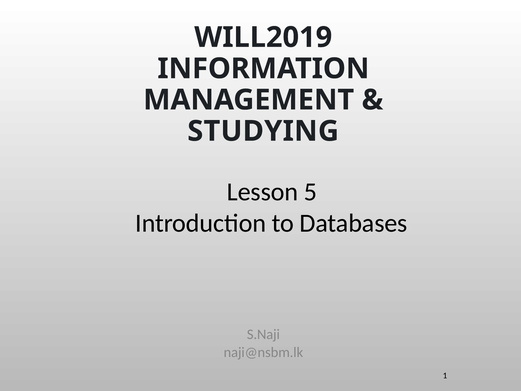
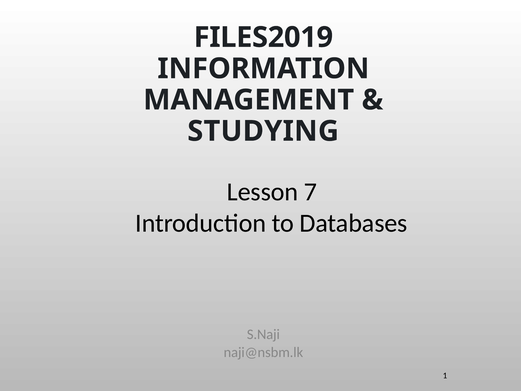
WILL2019: WILL2019 -> FILES2019 (263, 37)
5: 5 -> 7 (311, 192)
